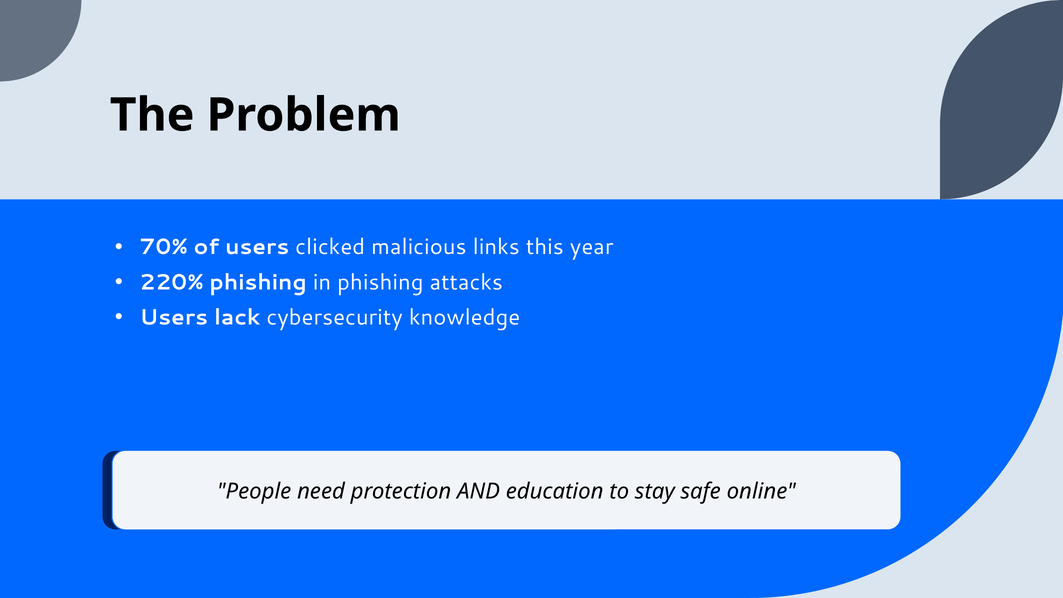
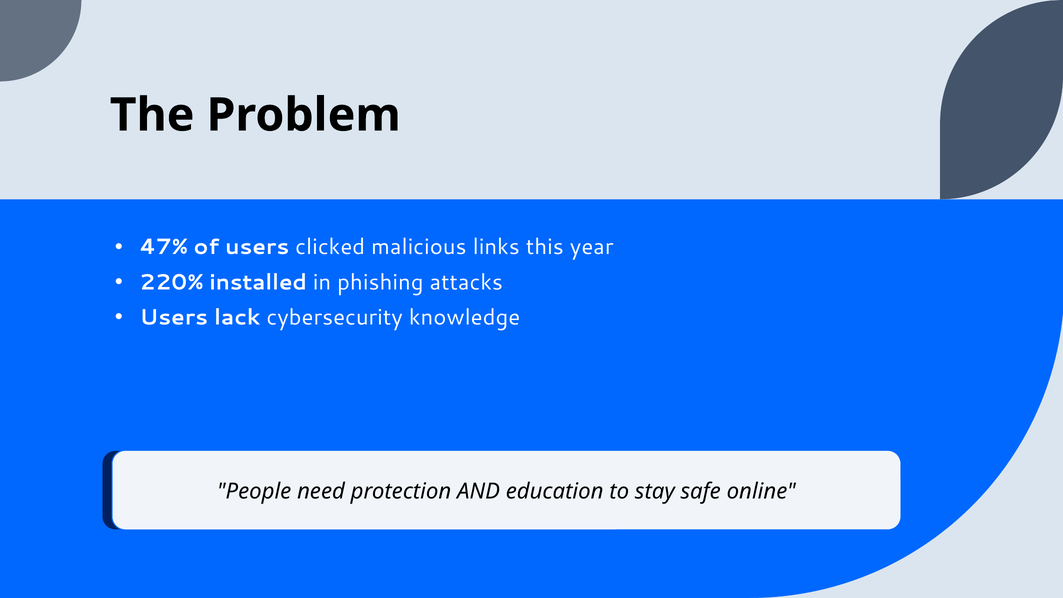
70%: 70% -> 47% (164, 247)
220% phishing: phishing -> installed (258, 282)
